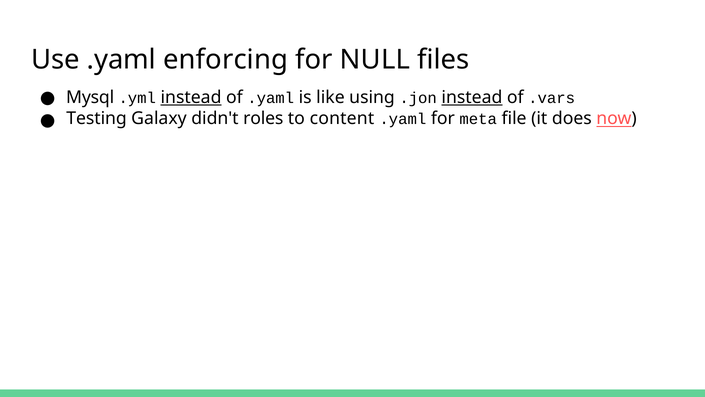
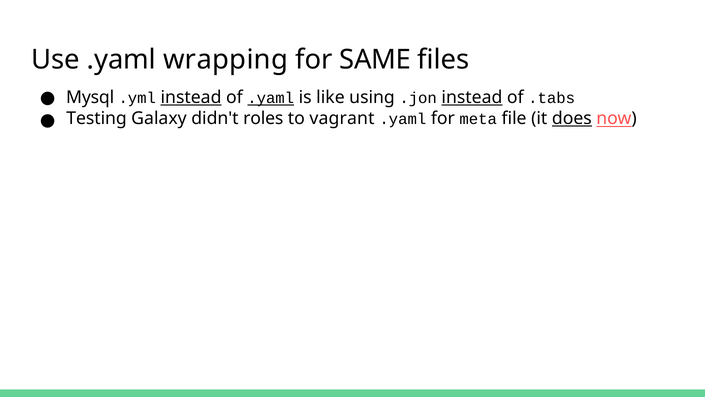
enforcing: enforcing -> wrapping (226, 60)
NULL: NULL -> SAME (375, 60)
.yaml underline: none -> present (271, 98)
.vars: .vars -> .tabs (552, 98)
content: content -> vagrant (342, 118)
does underline: none -> present (572, 118)
